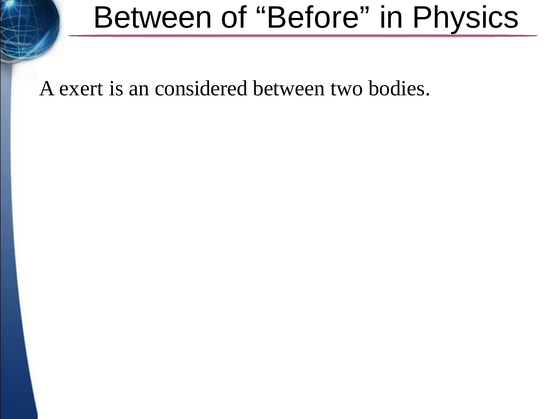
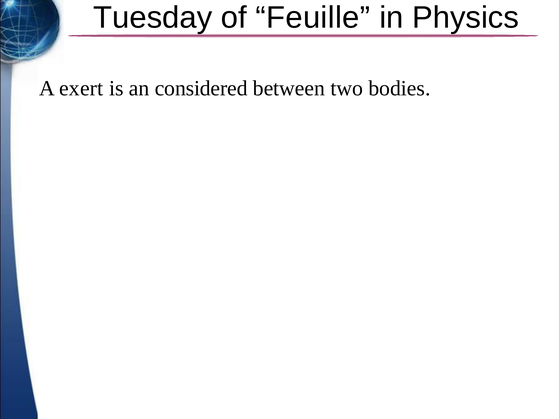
Between: Between -> Tuesday (153, 17)
Before: Before -> Feuille (313, 17)
